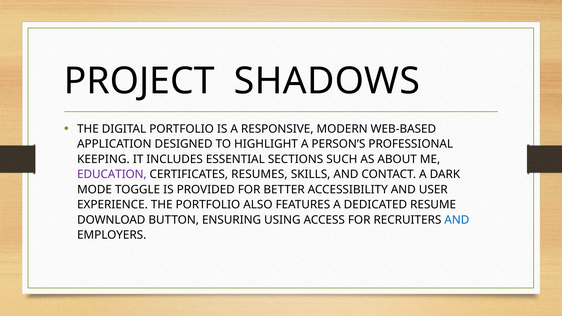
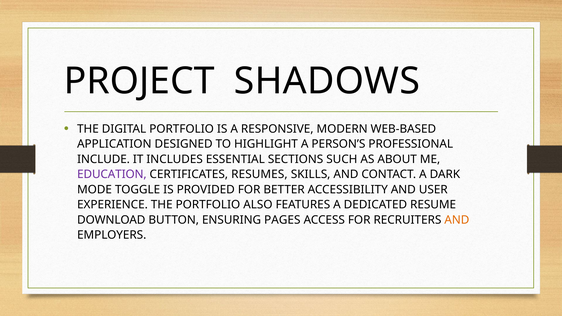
KEEPING: KEEPING -> INCLUDE (103, 159)
USING: USING -> PAGES (282, 220)
AND colour: blue -> orange (457, 220)
